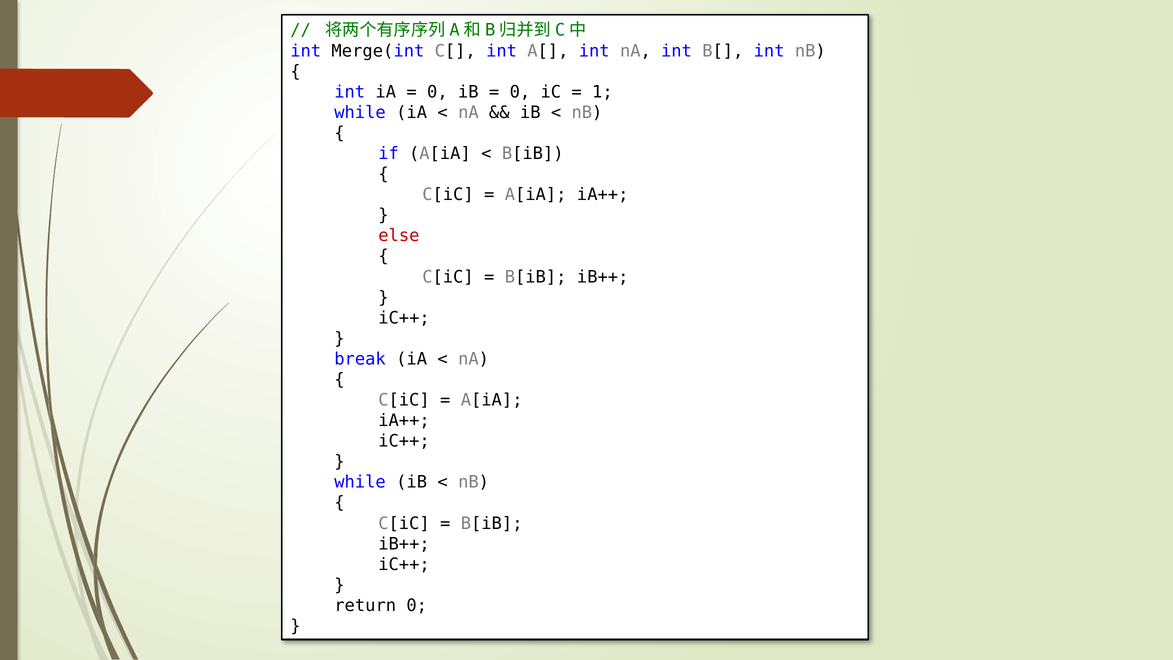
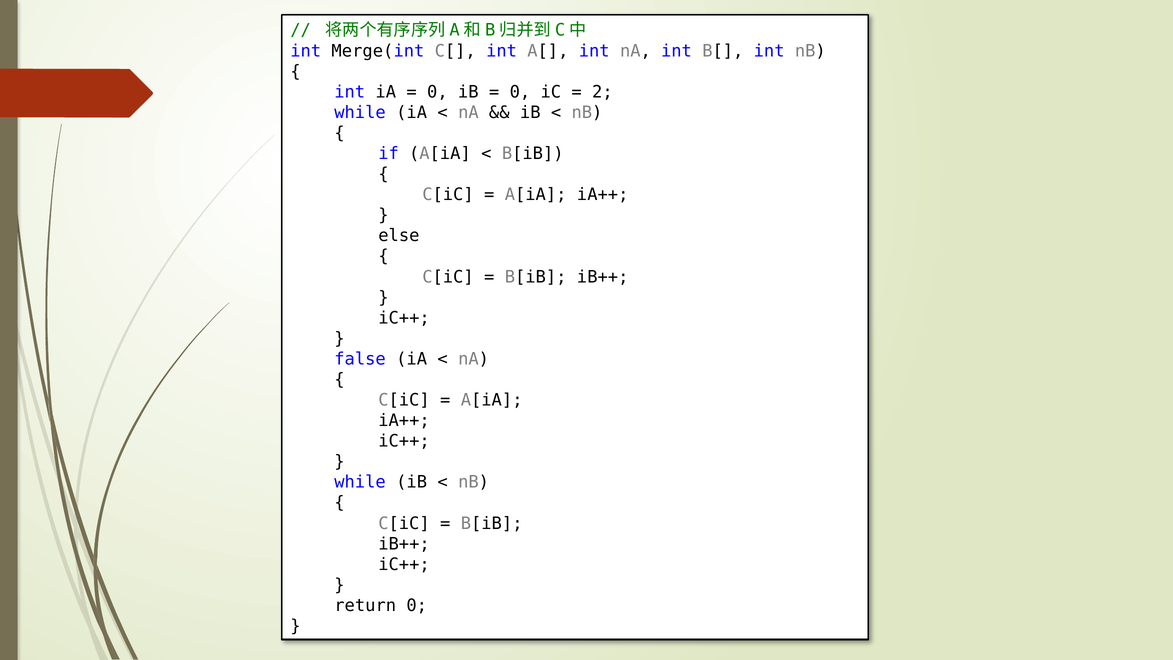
1: 1 -> 2 (602, 92)
else colour: red -> black (399, 236)
break: break -> false (360, 359)
